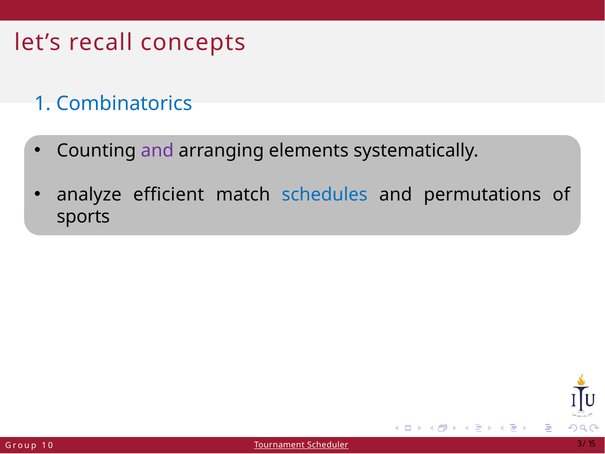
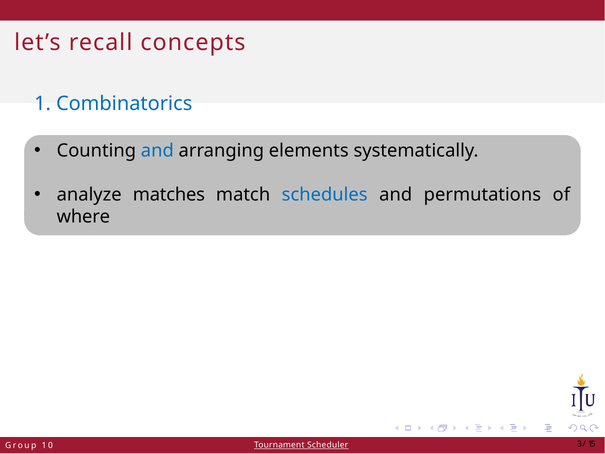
and colour: purple -> blue (157, 151)
efficient: efficient -> matches (169, 195)
sports: sports -> where (83, 217)
